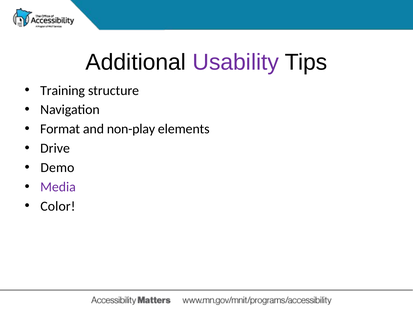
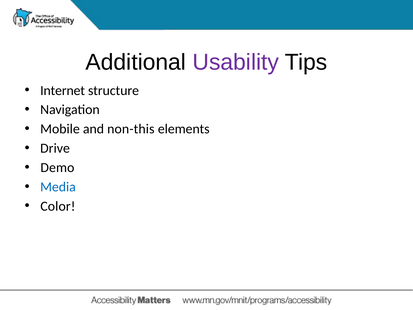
Training: Training -> Internet (63, 90)
Format: Format -> Mobile (60, 129)
non-play: non-play -> non-this (131, 129)
Media colour: purple -> blue (58, 187)
